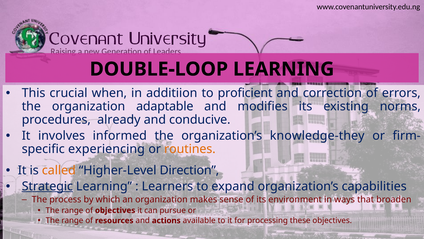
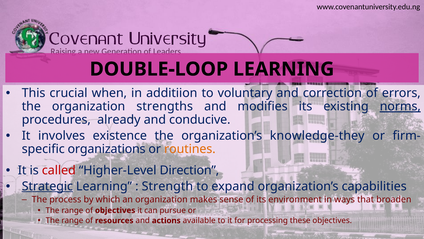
proficient: proficient -> voluntary (245, 93)
adaptable: adaptable -> strengths (165, 106)
norms underline: none -> present (400, 106)
informed: informed -> existence (120, 135)
experiencing: experiencing -> organizations (107, 149)
called colour: orange -> red (59, 170)
Learners: Learners -> Strength (167, 186)
